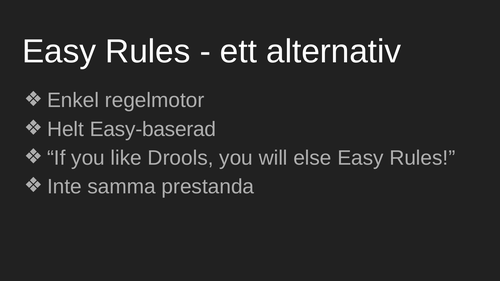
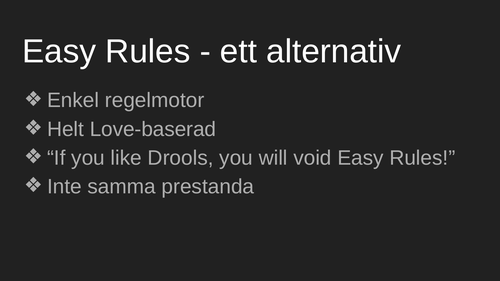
Easy-baserad: Easy-baserad -> Love-baserad (153, 129)
else: else -> void (312, 158)
